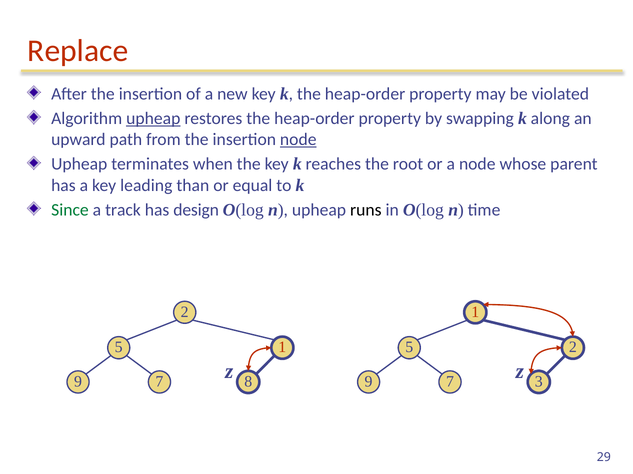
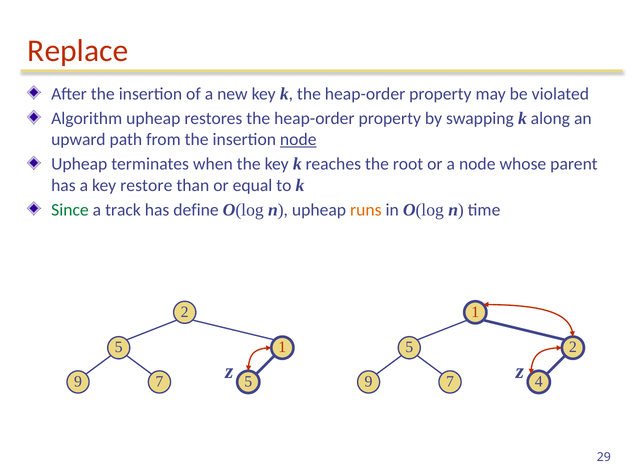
upheap underline: present -> none (153, 119)
leading: leading -> restore (146, 186)
design: design -> define (196, 210)
runs colour: black -> orange (366, 210)
9 8: 8 -> 5 (248, 382)
3: 3 -> 4 (539, 382)
